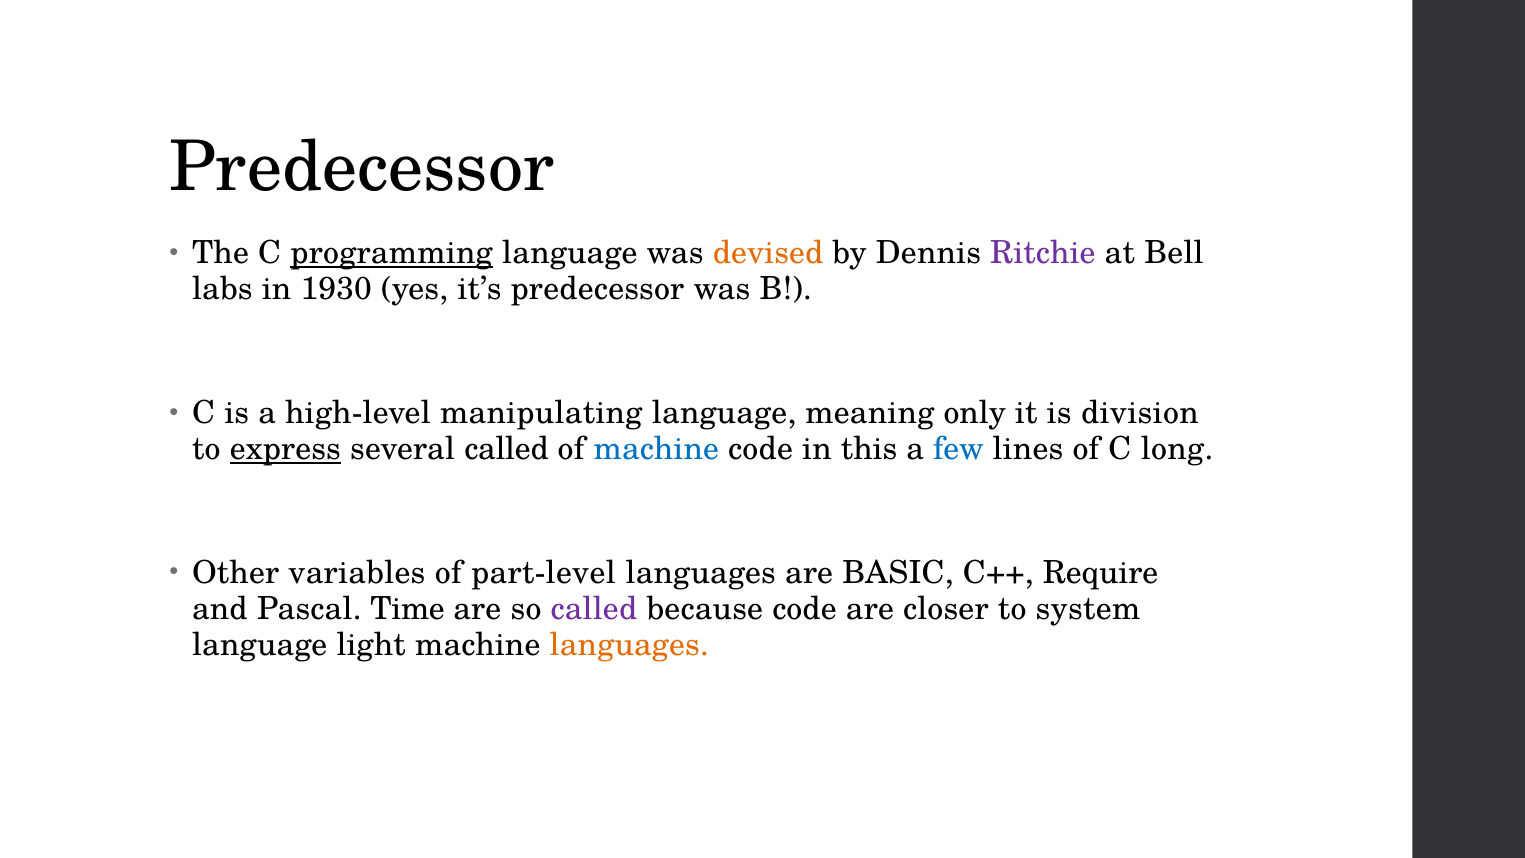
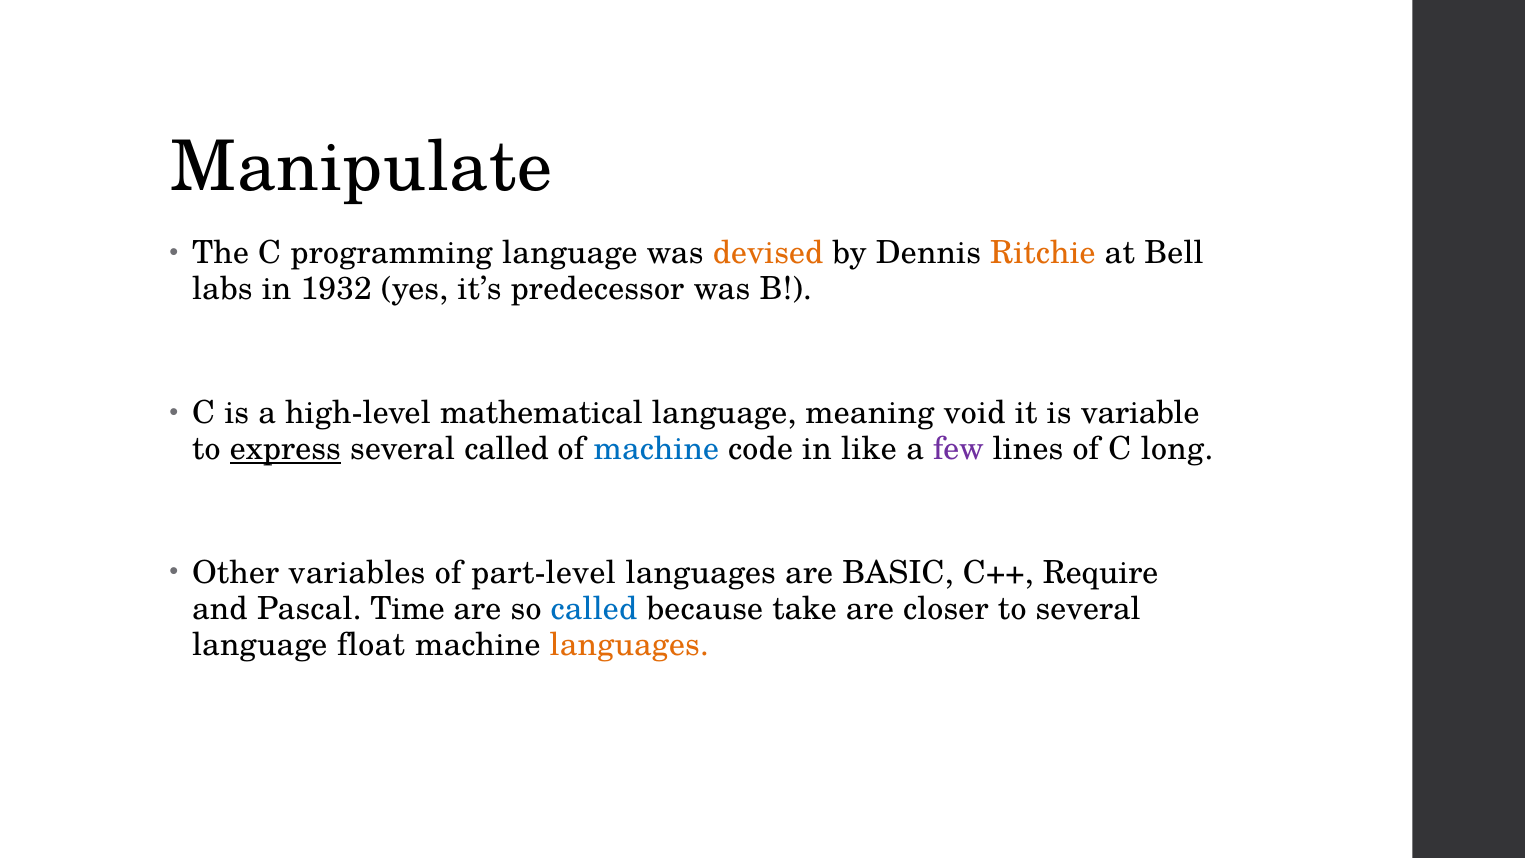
Predecessor: Predecessor -> Manipulate (361, 168)
programming underline: present -> none (392, 253)
Ritchie colour: purple -> orange (1043, 253)
1930: 1930 -> 1932 (336, 289)
manipulating: manipulating -> mathematical (541, 413)
only: only -> void (975, 413)
division: division -> variable (1140, 413)
this: this -> like (869, 449)
few colour: blue -> purple (958, 449)
called colour: purple -> blue (594, 609)
because code: code -> take (805, 609)
to system: system -> several (1088, 609)
light: light -> float (371, 645)
